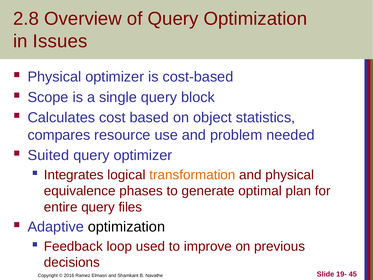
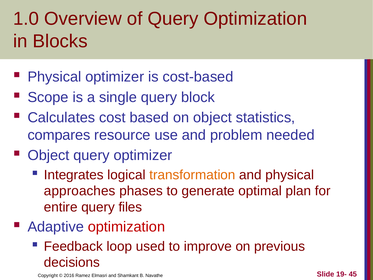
2.8: 2.8 -> 1.0 (26, 19)
Issues: Issues -> Blocks (60, 41)
Suited: Suited -> Object (48, 155)
equivalence: equivalence -> approaches (80, 191)
optimization colour: black -> red (126, 227)
